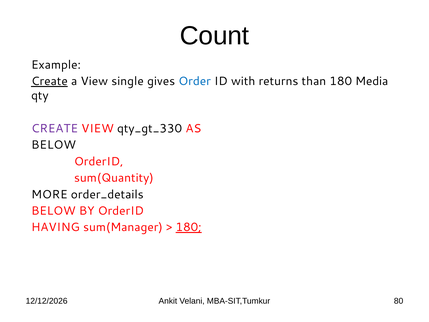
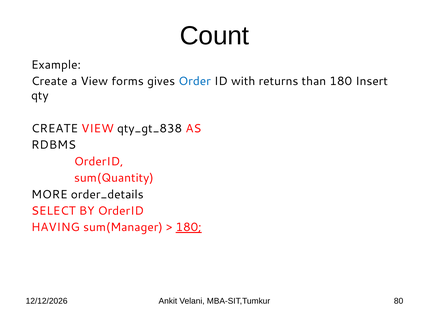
Create underline: present -> none (49, 81)
single: single -> forms (128, 81)
Media: Media -> Insert (372, 81)
CREATE colour: purple -> black (55, 128)
qty_gt_330: qty_gt_330 -> qty_gt_838 (150, 128)
BELOW: BELOW -> RDBMS (54, 145)
BELOW: BELOW -> SELECT (53, 211)
